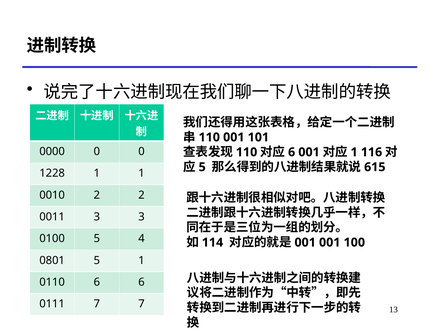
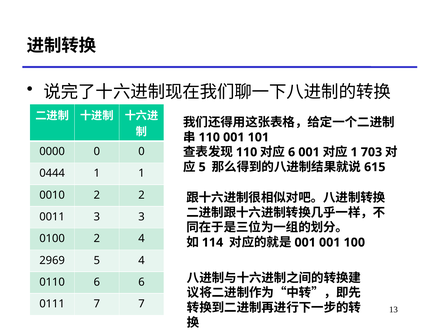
116: 116 -> 703 (371, 152)
1228: 1228 -> 0444 (52, 173)
0100 5: 5 -> 2 (97, 239)
0801: 0801 -> 2969 (52, 261)
5 1: 1 -> 4 (141, 261)
